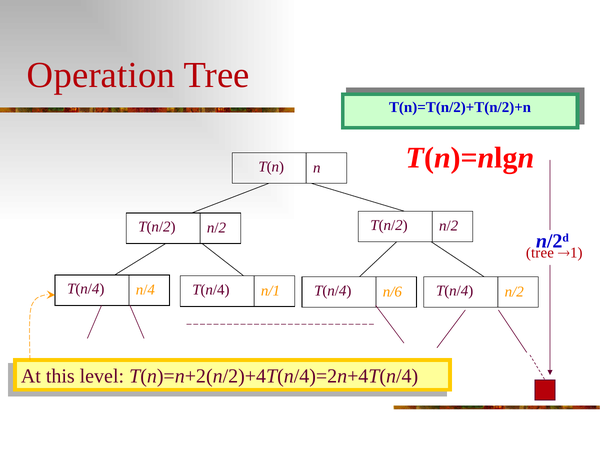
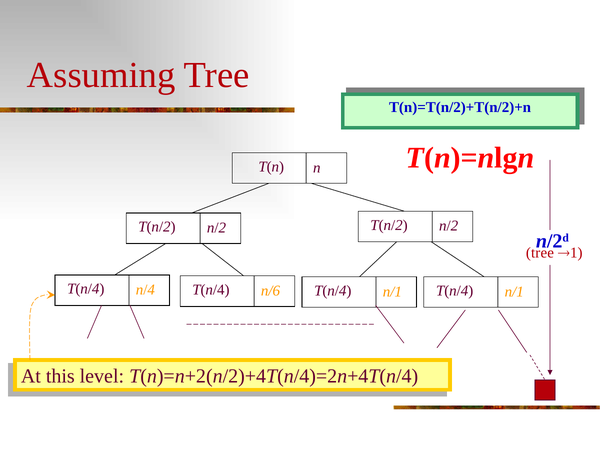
Operation: Operation -> Assuming (101, 75)
n/1: n/1 -> n/6 (271, 291)
n/6: n/6 -> n/1 (392, 292)
n/2: n/2 -> n/1 (514, 292)
